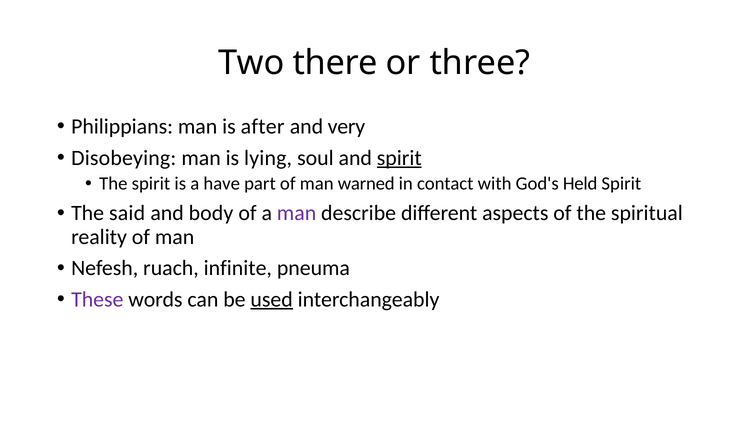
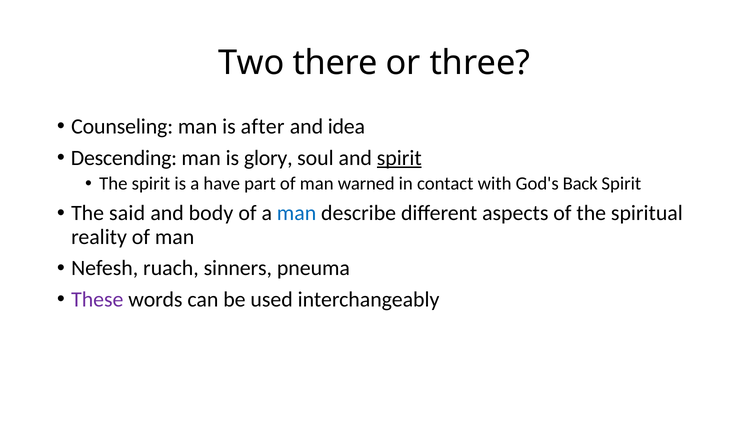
Philippians: Philippians -> Counseling (122, 127)
very: very -> idea (346, 127)
Disobeying: Disobeying -> Descending (124, 158)
lying: lying -> glory (268, 158)
Held: Held -> Back (580, 184)
man colour: purple -> blue (297, 213)
infinite: infinite -> sinners (238, 268)
used underline: present -> none (272, 300)
